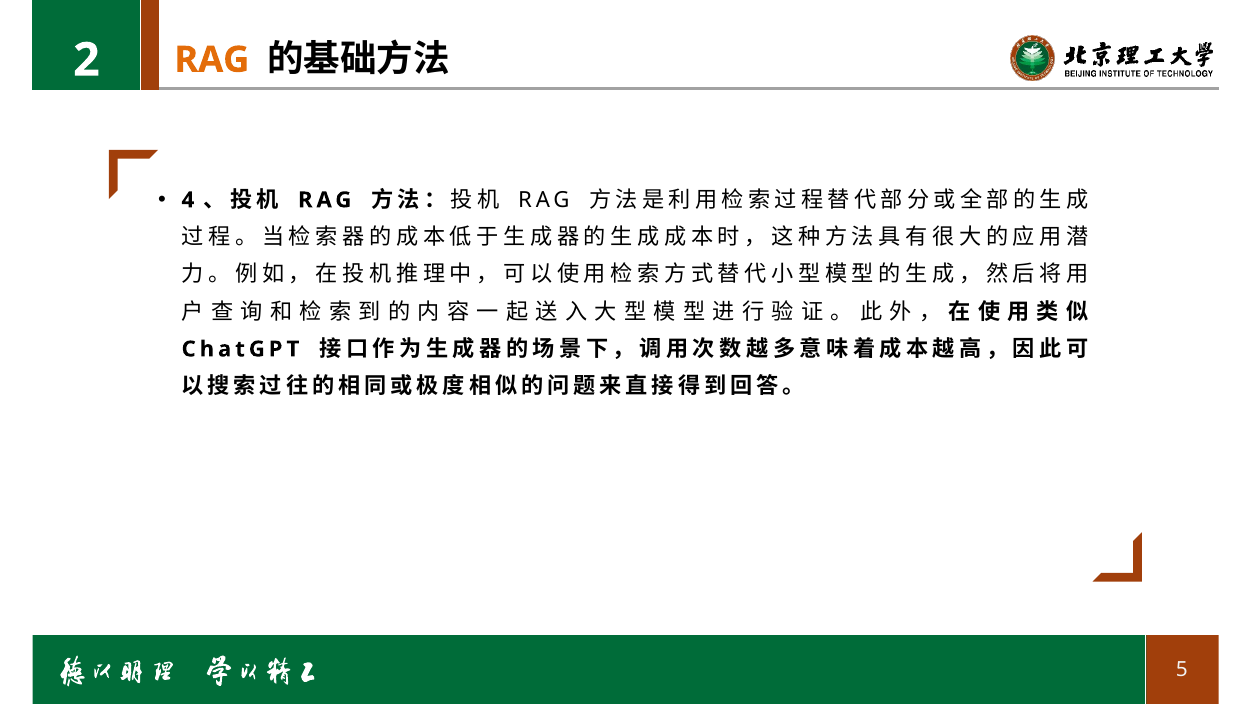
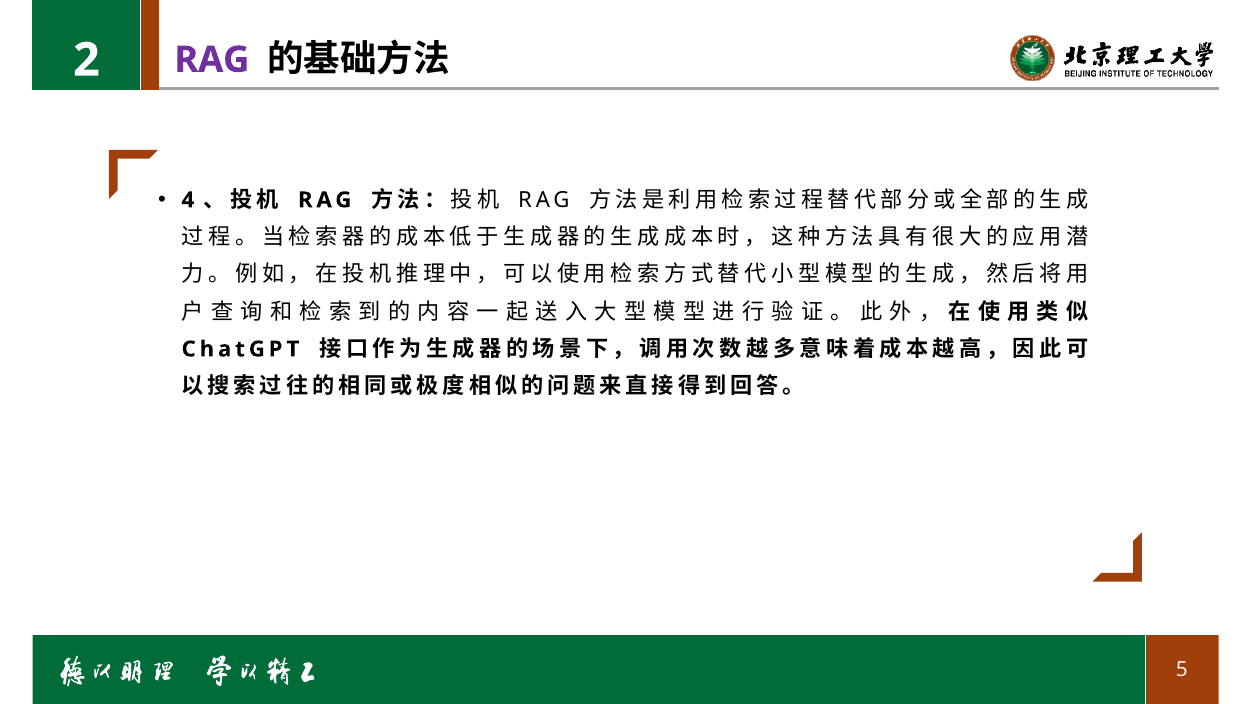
RAG colour: orange -> purple (212, 60)
